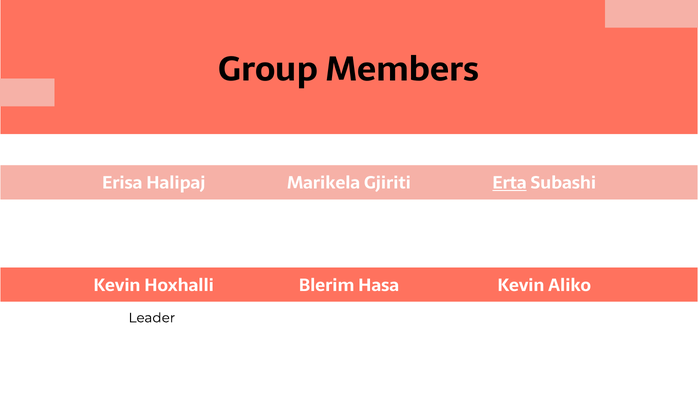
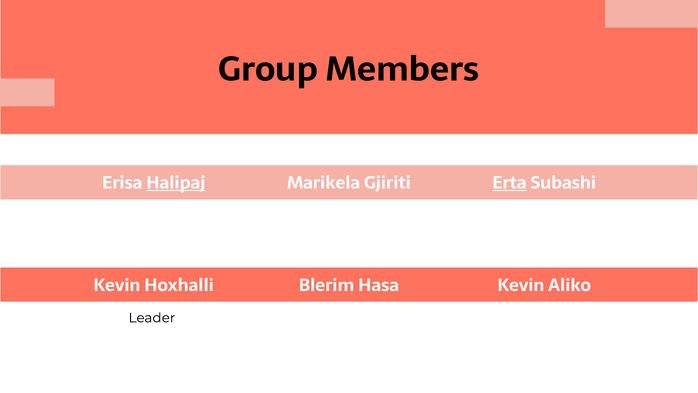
Halipaj underline: none -> present (176, 183)
